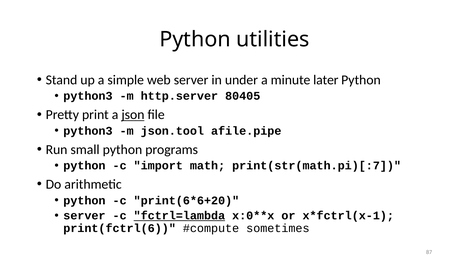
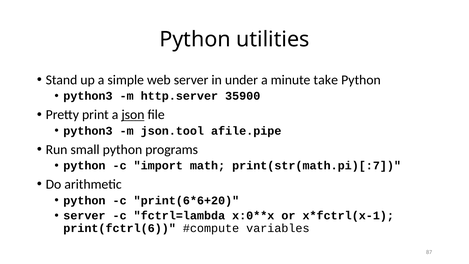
later: later -> take (326, 80)
80405: 80405 -> 35900 (243, 96)
fctrl=lambda underline: present -> none (179, 215)
sometimes: sometimes -> variables (278, 228)
